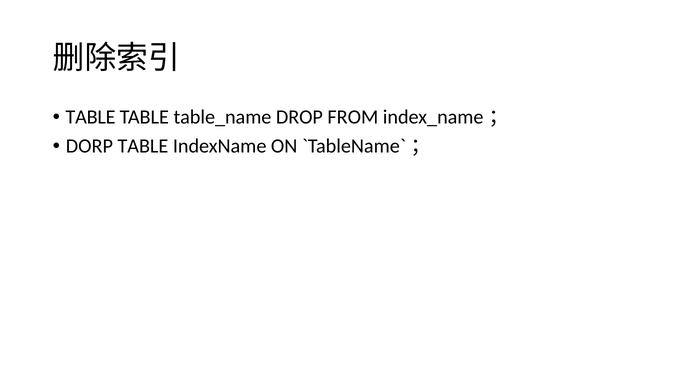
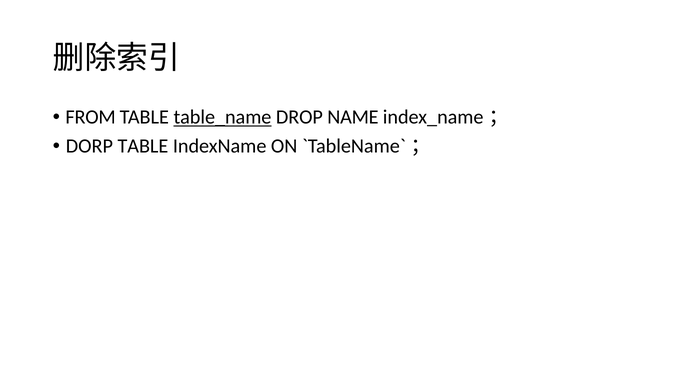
TABLE: TABLE -> FROM (91, 117)
table_name underline: none -> present (222, 117)
FROM: FROM -> NAME (353, 117)
